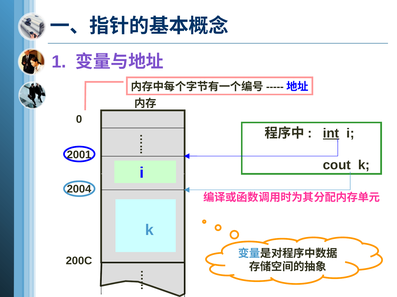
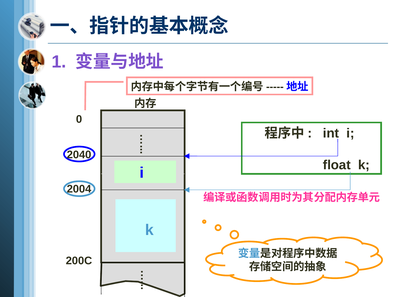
int underline: present -> none (331, 134)
2001: 2001 -> 2040 (79, 155)
cout: cout -> float (337, 165)
